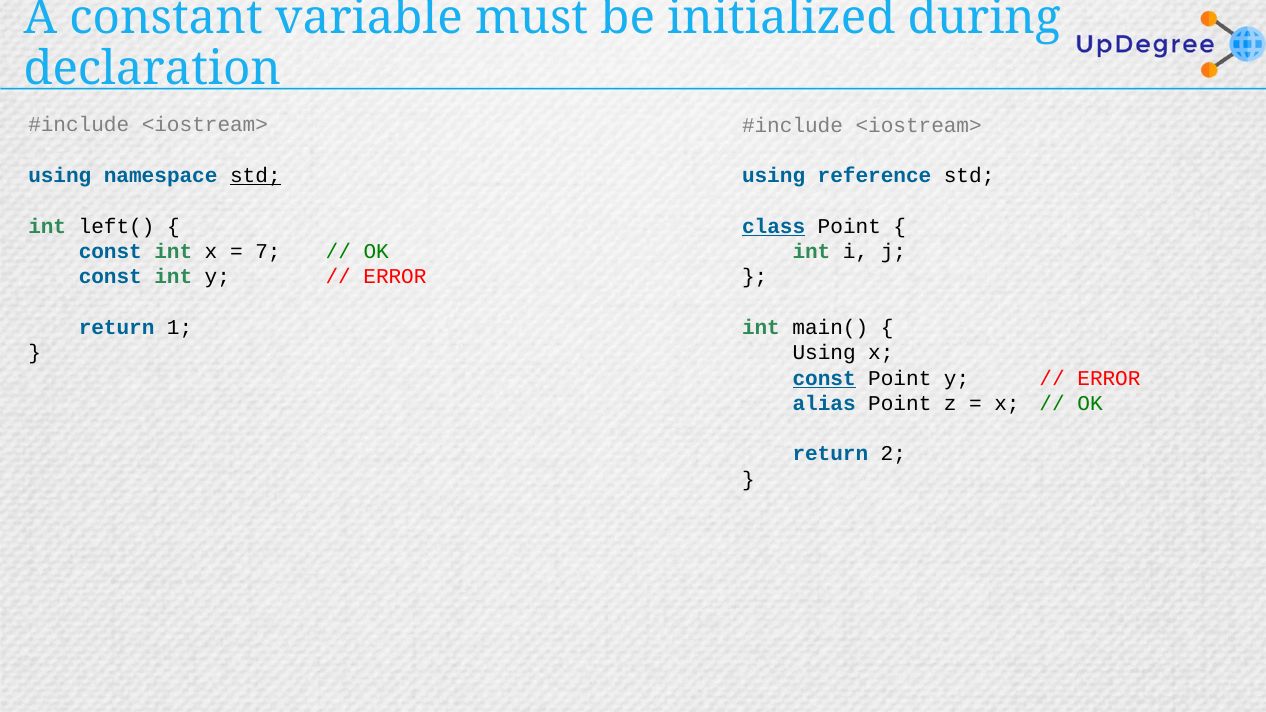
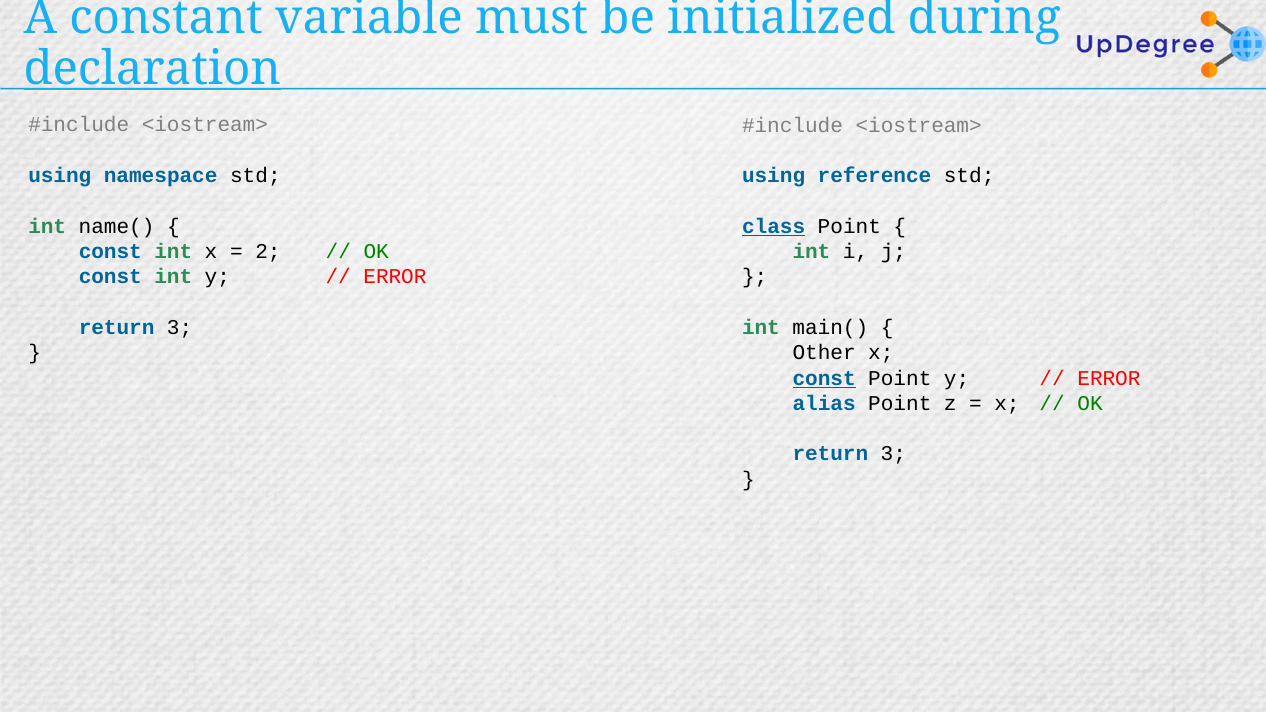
declaration underline: none -> present (152, 69)
std underline: present -> none (255, 176)
left(: left( -> name( (117, 226)
7: 7 -> 2 (268, 252)
1: 1 -> 3 (180, 327)
Using: Using -> Other (824, 353)
2: 2 -> 3 (893, 454)
